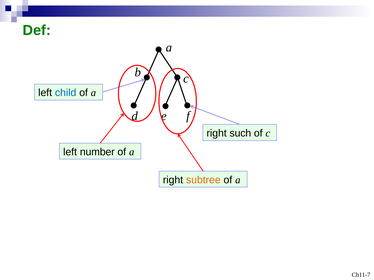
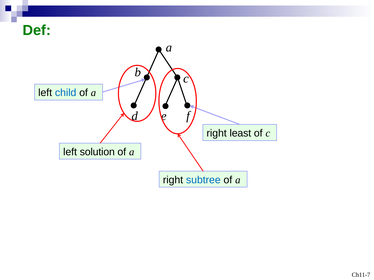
such: such -> least (240, 133)
number: number -> solution (97, 152)
subtree colour: orange -> blue (203, 180)
